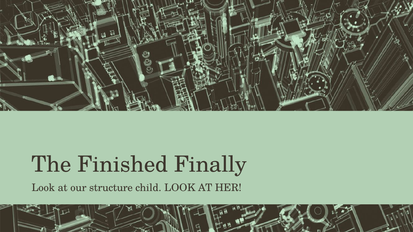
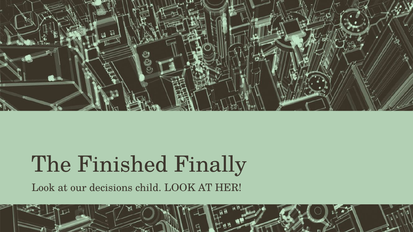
structure: structure -> decisions (111, 188)
